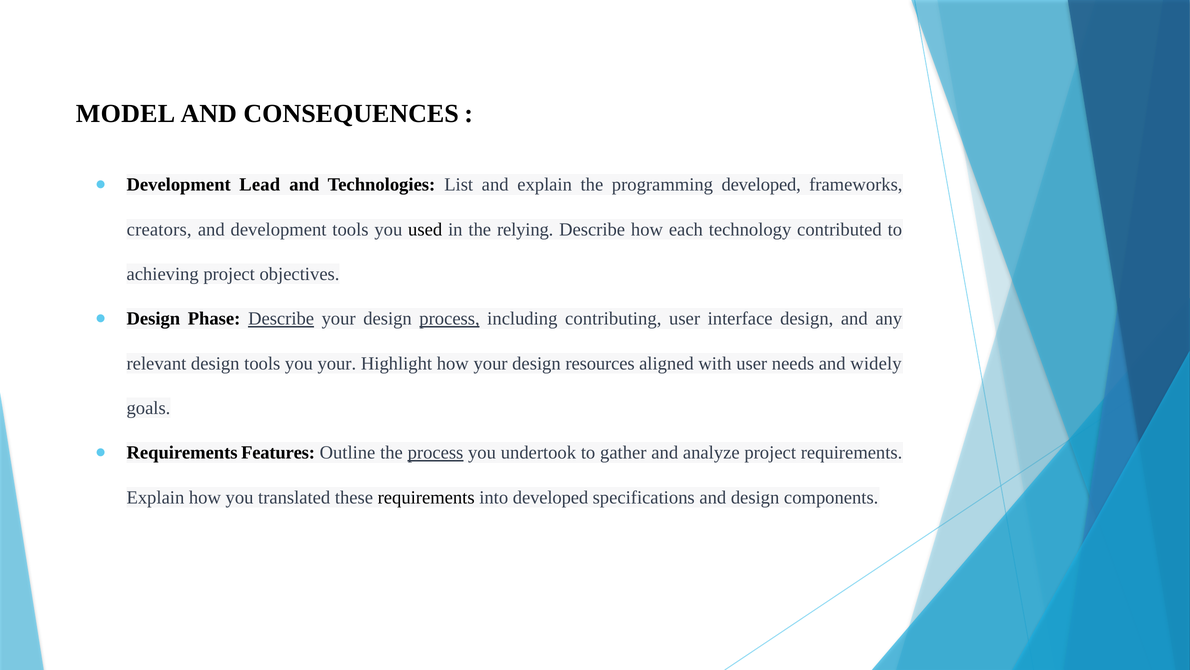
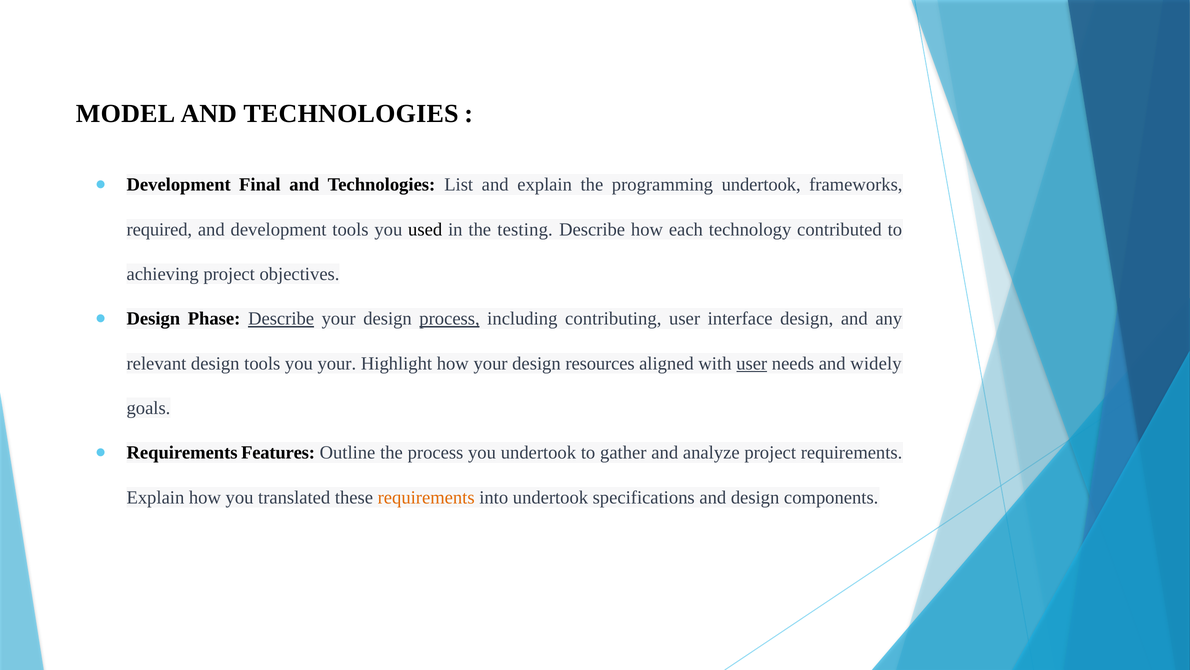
CONSEQUENCES: CONSEQUENCES -> TECHNOLOGIES (351, 113)
Lead: Lead -> Final (260, 185)
programming developed: developed -> undertook (761, 185)
creators: creators -> required (159, 229)
relying: relying -> testing (525, 229)
user underline: none -> present (752, 363)
process underline: present -> none (436, 452)
requirements colour: black -> orange (426, 497)
into developed: developed -> undertook (550, 497)
